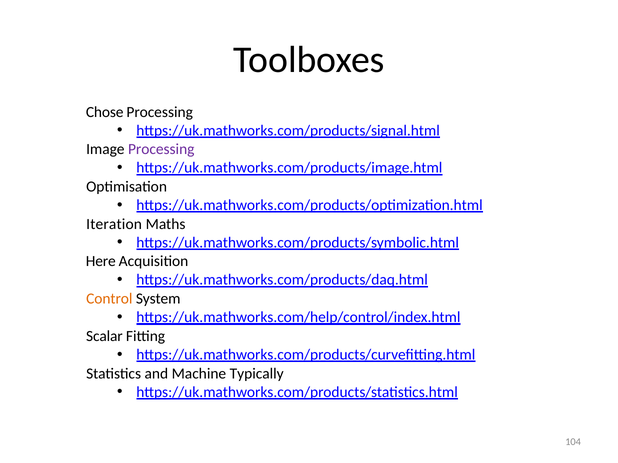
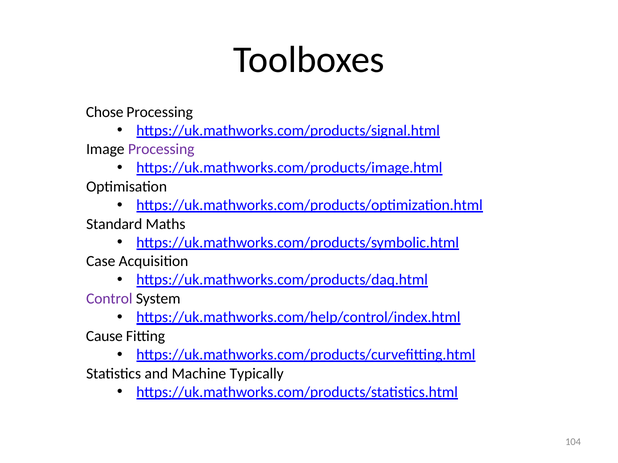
Iteration: Iteration -> Standard (114, 224)
Here: Here -> Case (101, 262)
Control colour: orange -> purple (109, 299)
Scalar: Scalar -> Cause (104, 336)
